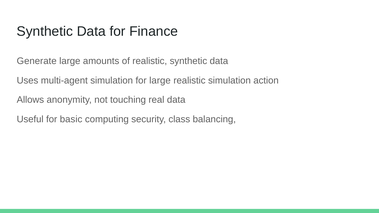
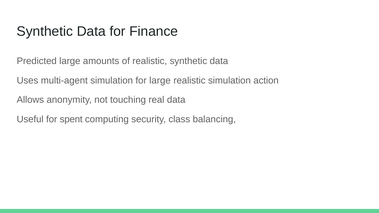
Generate: Generate -> Predicted (37, 61)
basic: basic -> spent (71, 119)
